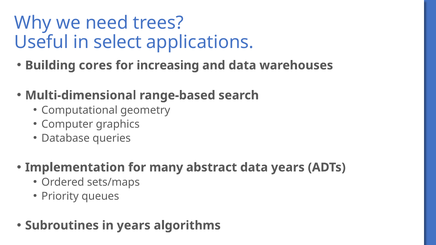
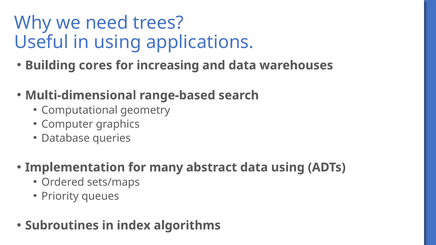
in select: select -> using (118, 42)
data years: years -> using (288, 168)
in years: years -> index (134, 226)
